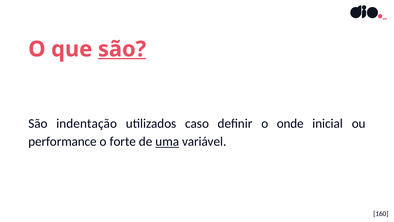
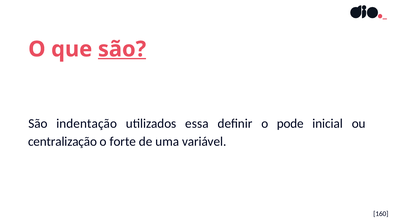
caso: caso -> essa (197, 123)
onde: onde -> pode (290, 123)
performance: performance -> centralização (63, 141)
uma underline: present -> none (167, 141)
